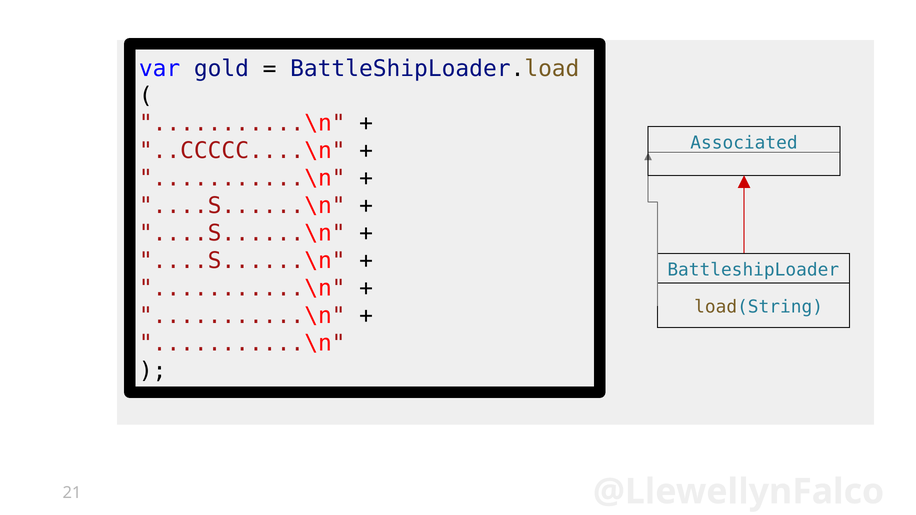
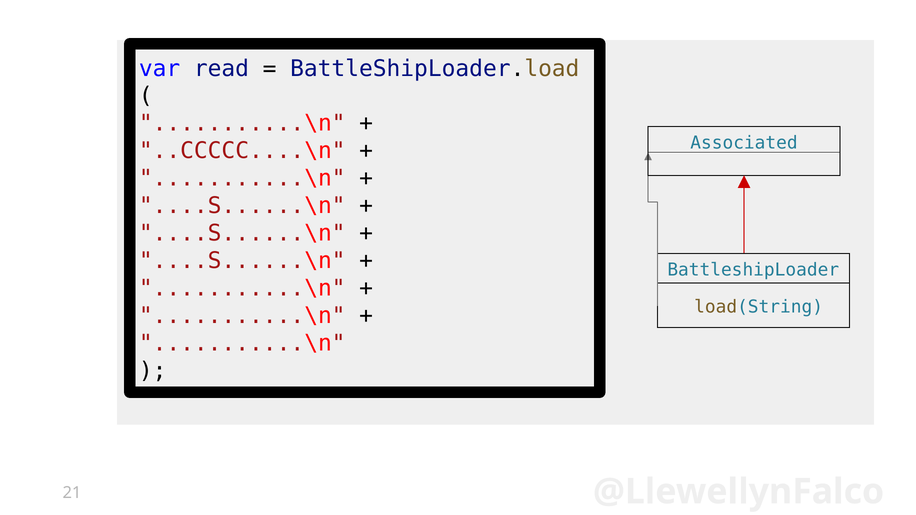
gold: gold -> read (221, 69)
